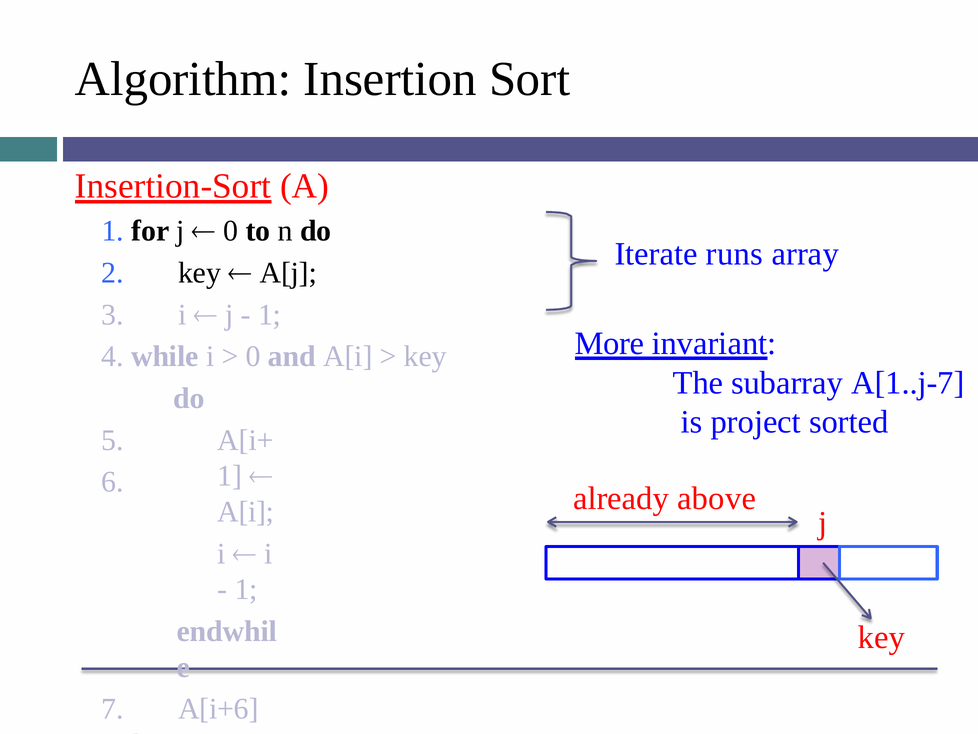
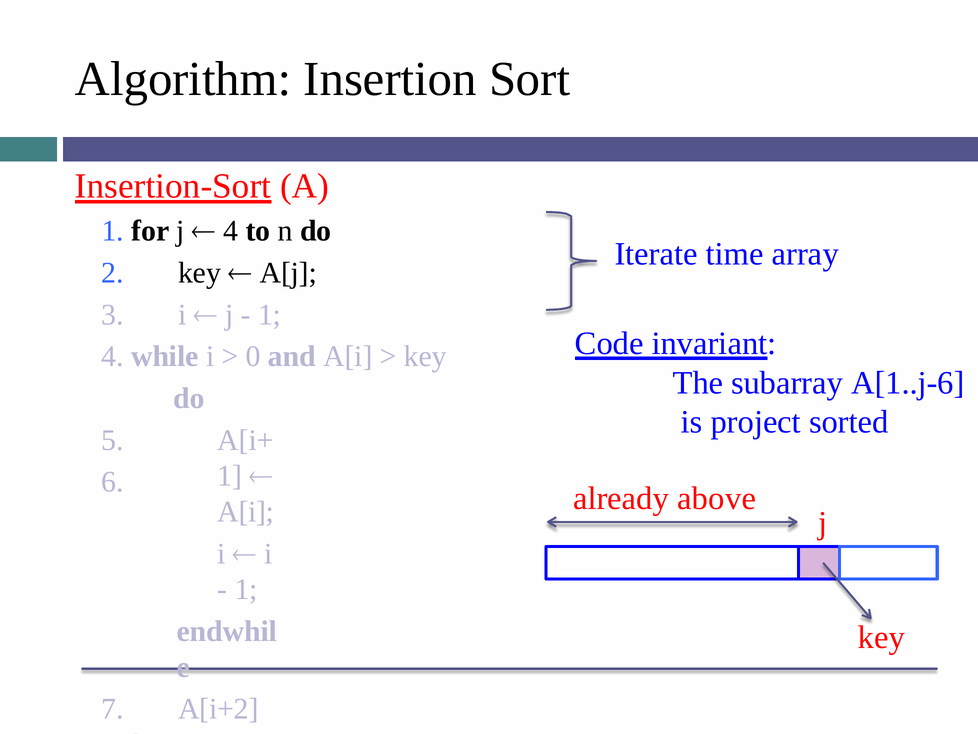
0: 0 -> 4 (231, 231)
runs: runs -> time (735, 254)
More: More -> Code (609, 343)
A[1..j-7: A[1..j-7 -> A[1..j-6 (908, 383)
A[i+6: A[i+6 -> A[i+2 (218, 709)
